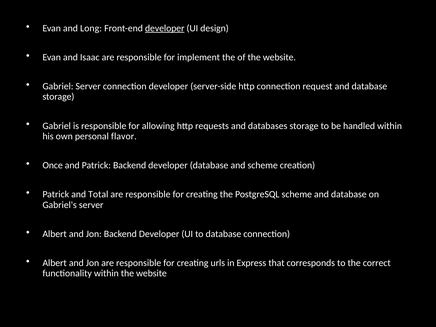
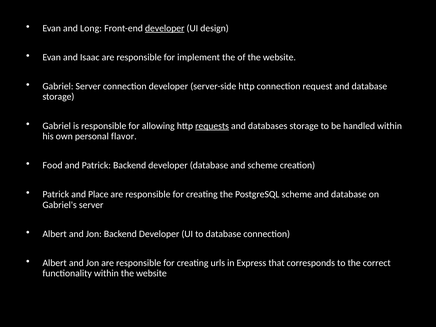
requests underline: none -> present (212, 126)
Once: Once -> Food (53, 165)
Total: Total -> Place (98, 194)
